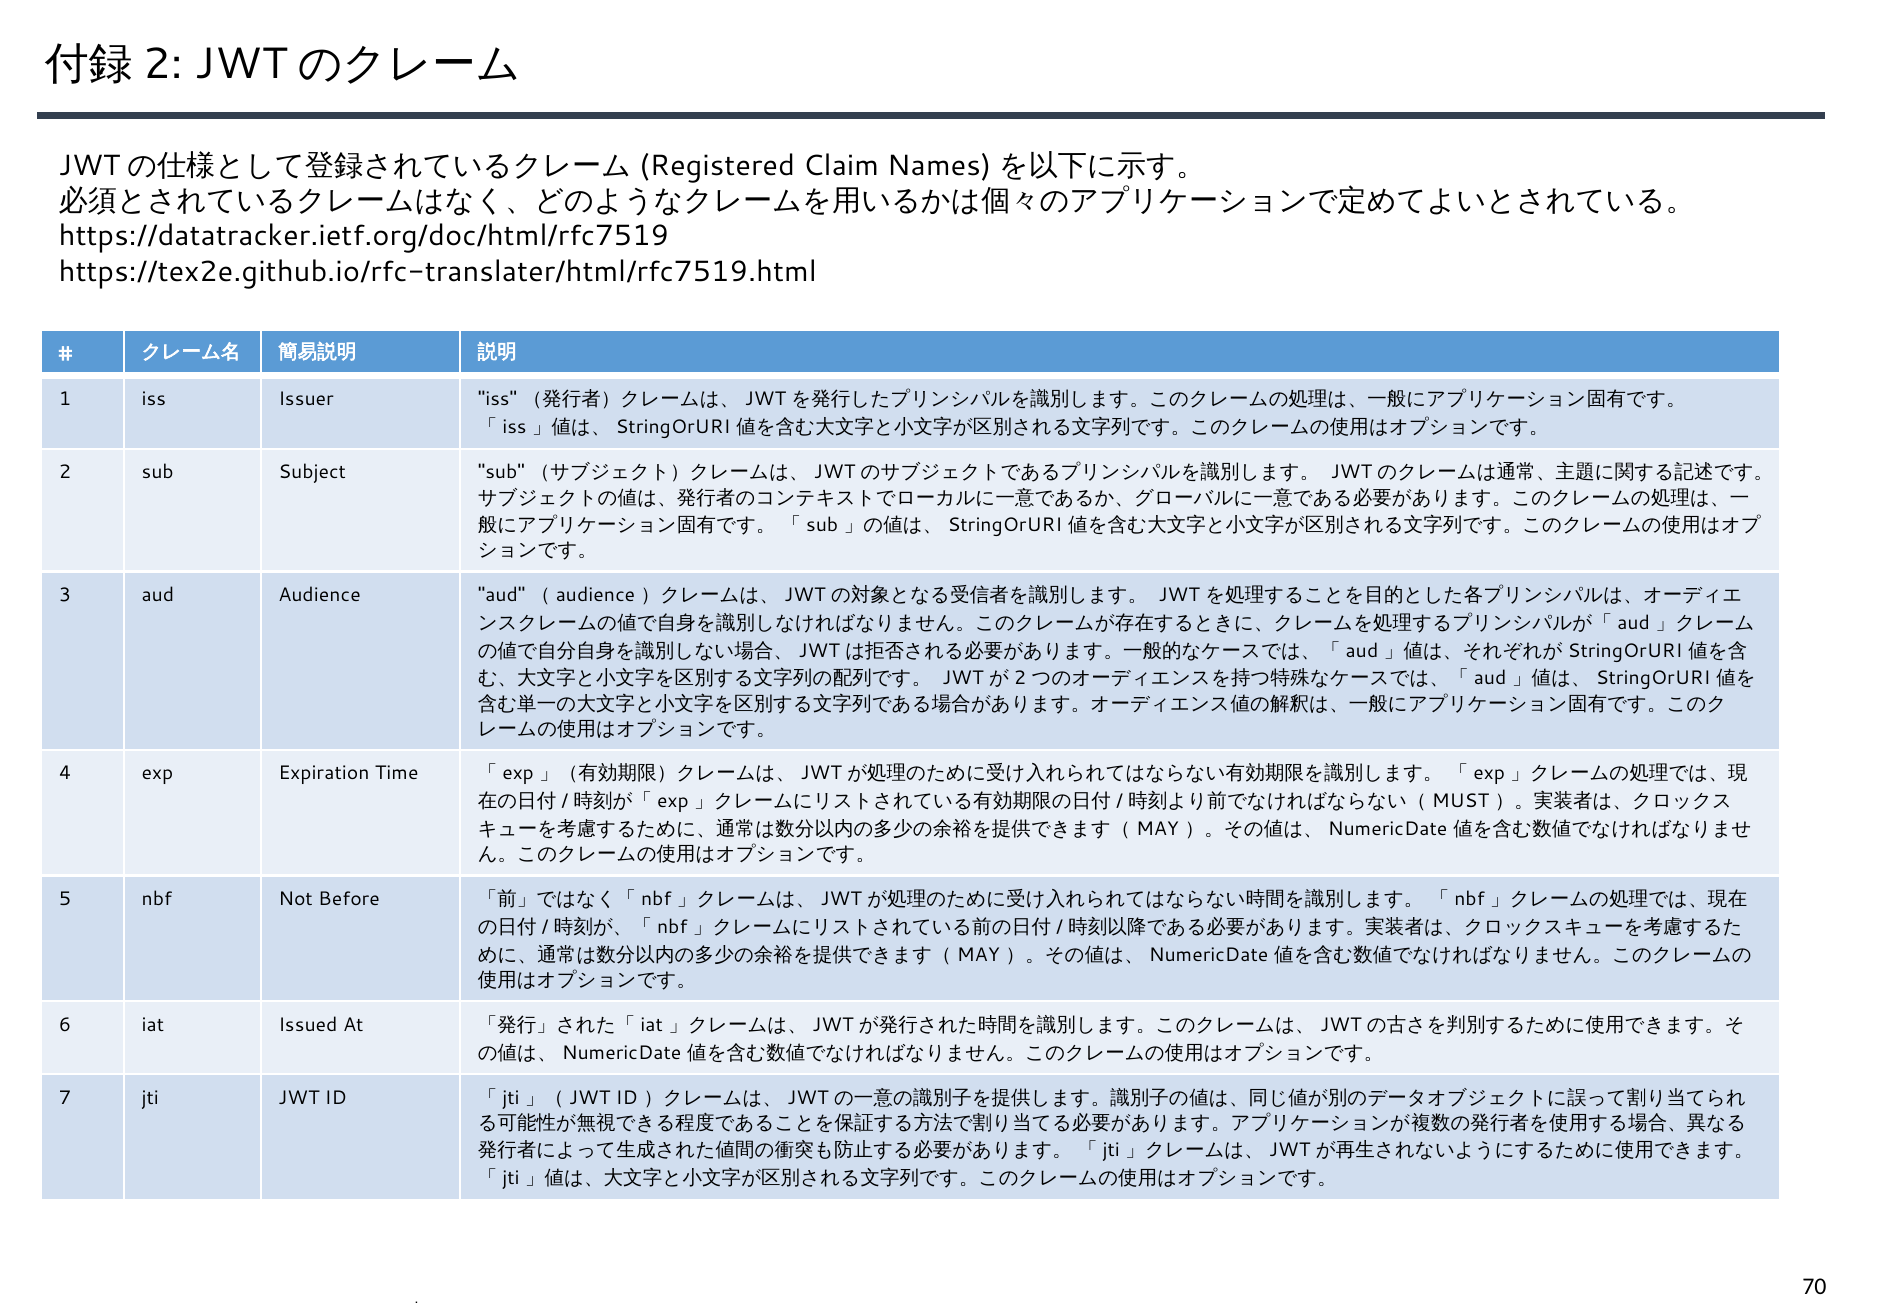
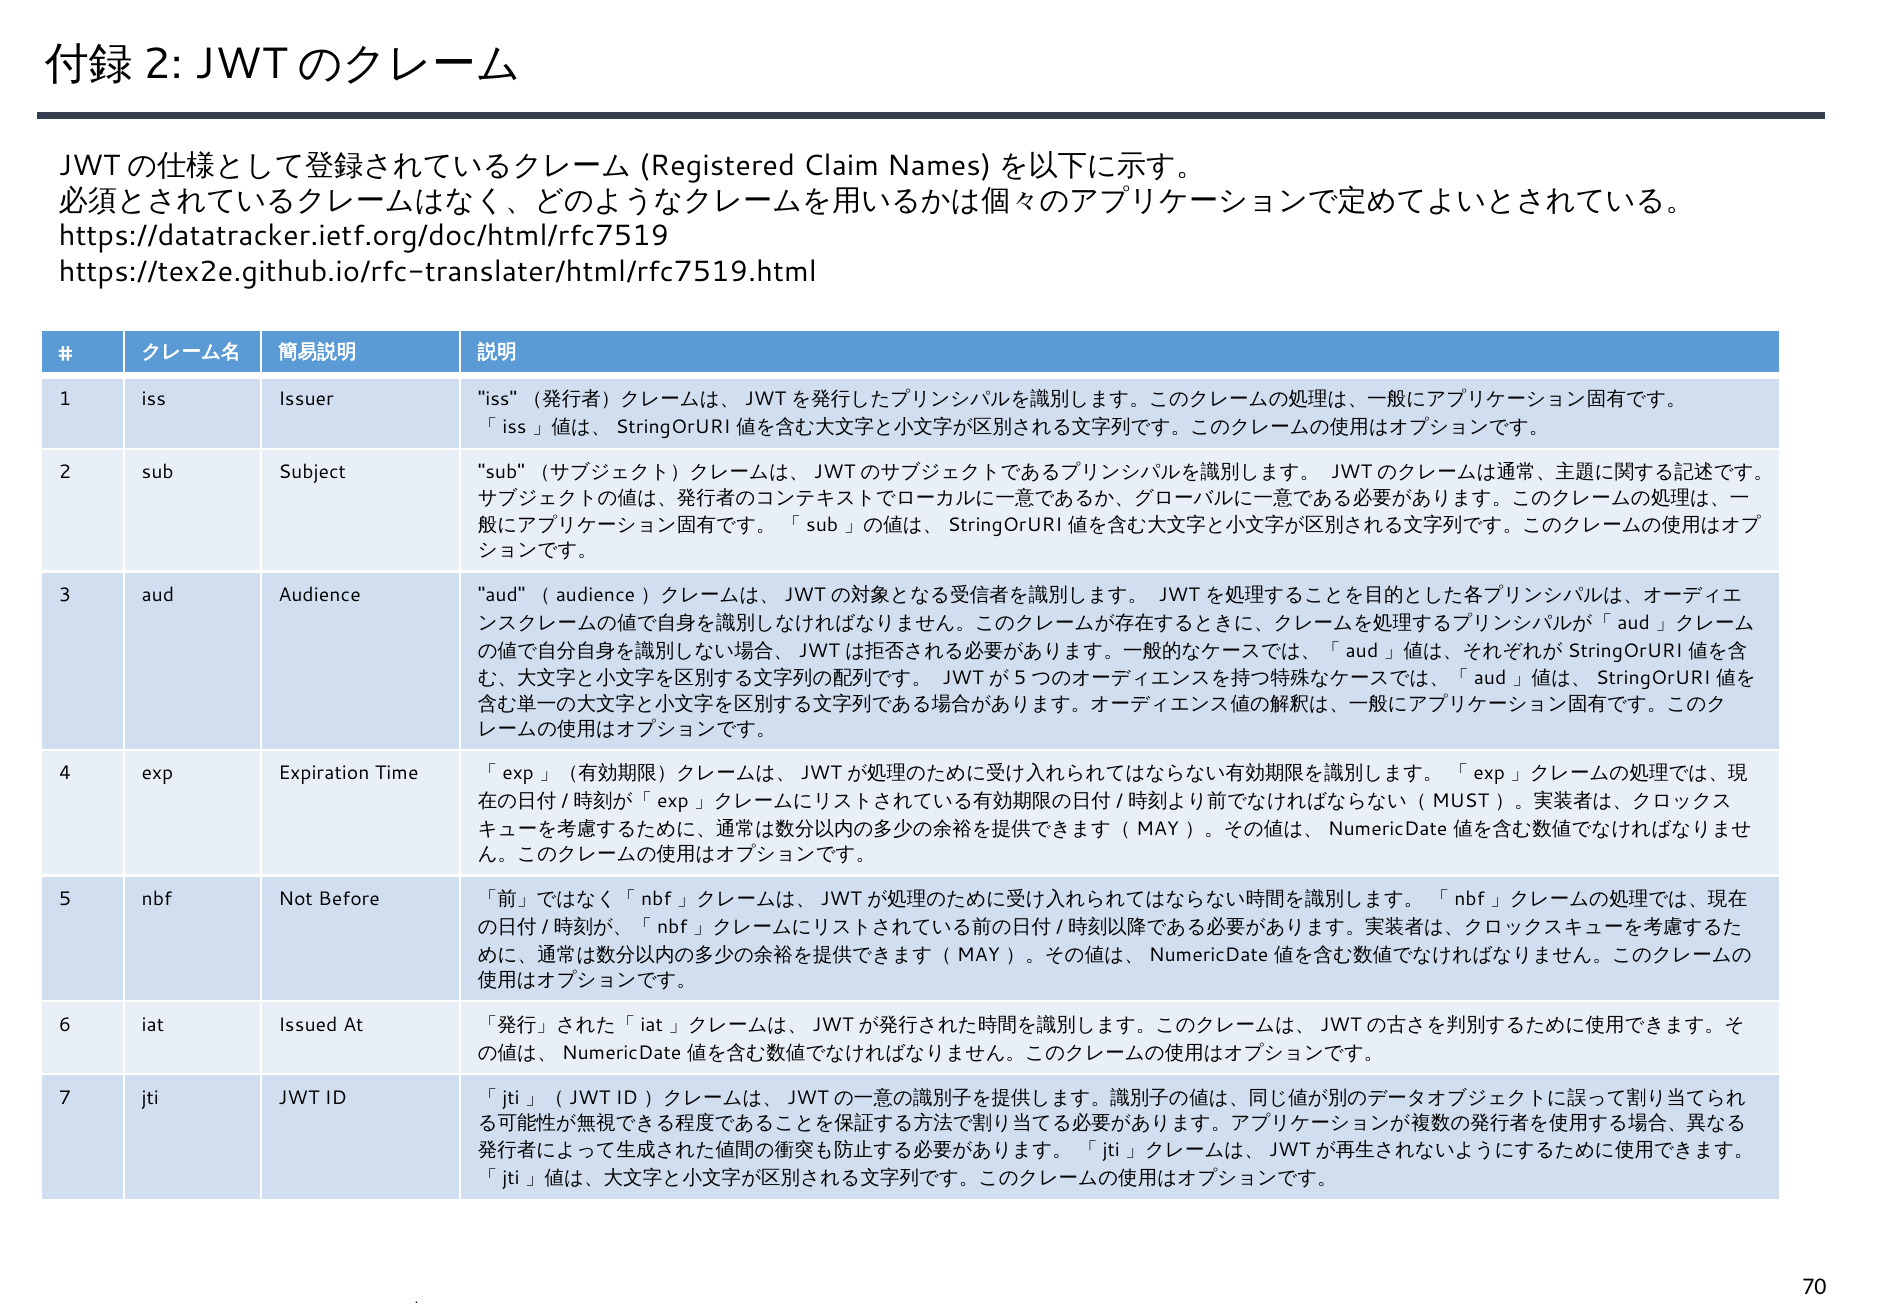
2: 2 -> 5 (1020, 678)
